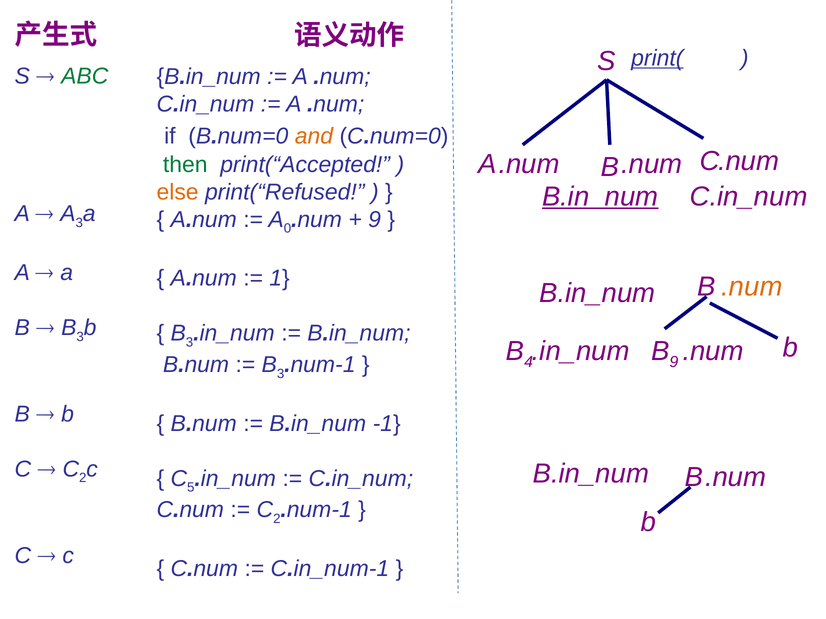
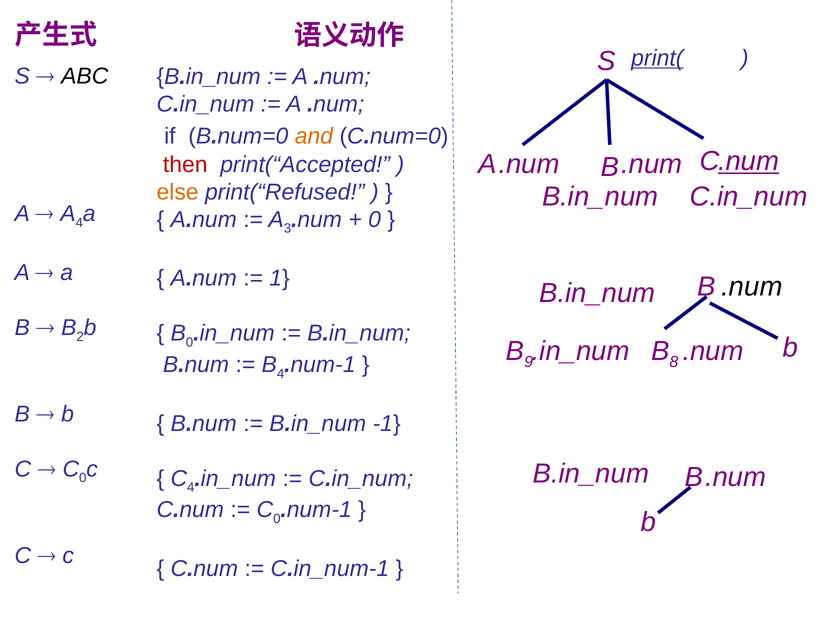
ABC colour: green -> black (85, 76)
.num underline: none -> present (749, 161)
then colour: green -> red (185, 165)
B.in_num underline: present -> none (600, 197)
A 3: 3 -> 4 (79, 223)
0: 0 -> 3 (287, 229)
9: 9 -> 0 (375, 220)
.num colour: orange -> black (752, 287)
3: 3 -> 2 (80, 337)
3: 3 -> 0 (190, 343)
4: 4 -> 9 (529, 362)
B 9: 9 -> 8 (674, 362)
3: 3 -> 4 (281, 374)
2: 2 -> 0 (83, 478)
C 5: 5 -> 4 (191, 488)
2: 2 -> 0 (277, 519)
